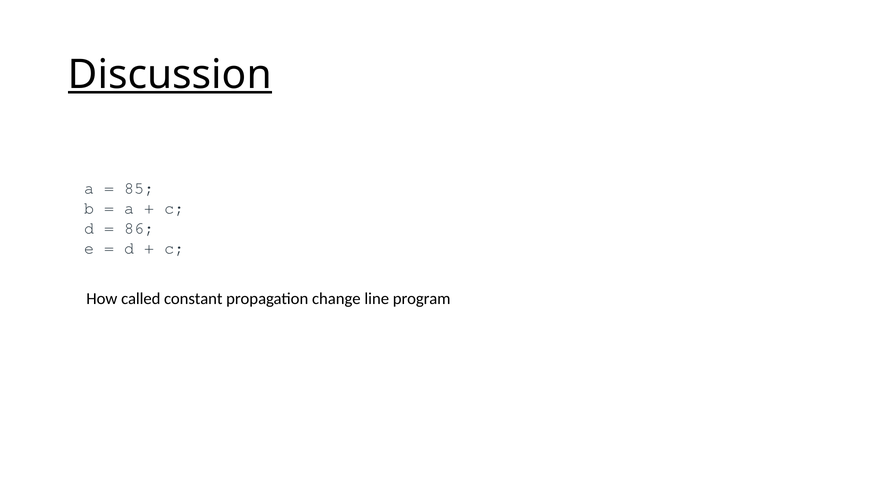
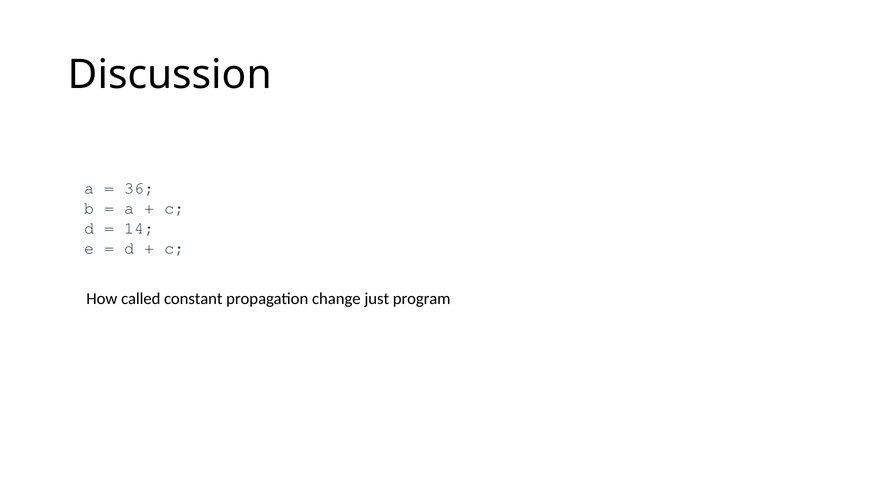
Discussion underline: present -> none (170, 75)
85: 85 -> 36 (139, 188)
86: 86 -> 14 (139, 228)
line: line -> just (377, 299)
